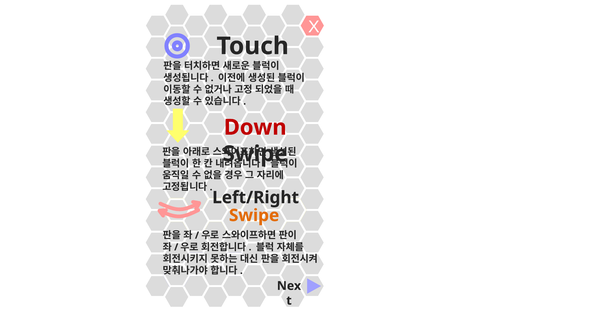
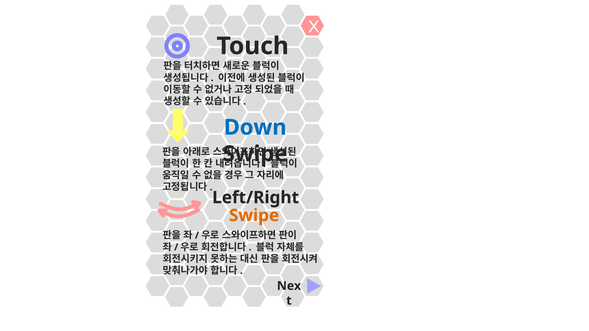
Down colour: red -> blue (255, 127)
